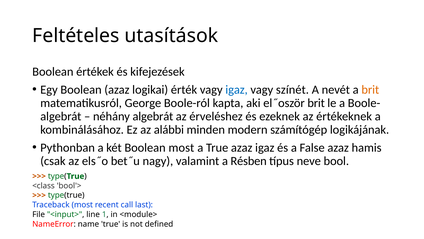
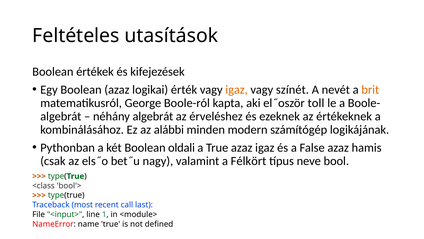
igaz colour: blue -> orange (237, 89)
el˝oször brit: brit -> toll (316, 103)
Boolean most: most -> oldali (182, 147)
Résben: Résben -> Félkört (249, 161)
